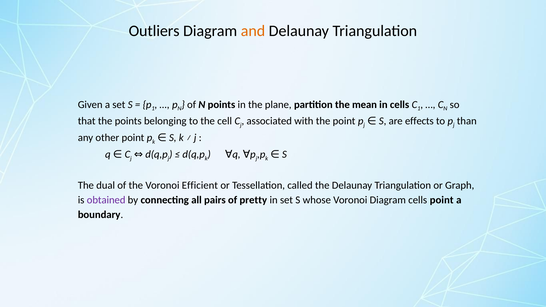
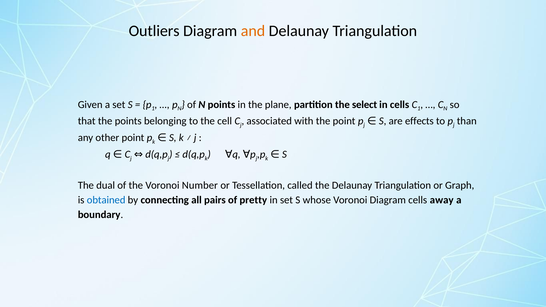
mean: mean -> select (365, 105)
Efficient: Efficient -> Number (200, 186)
obtained colour: purple -> blue (106, 200)
cells point: point -> away (442, 200)
